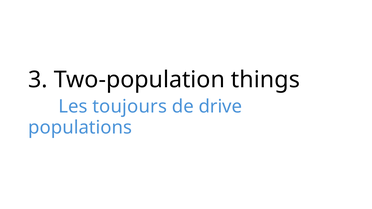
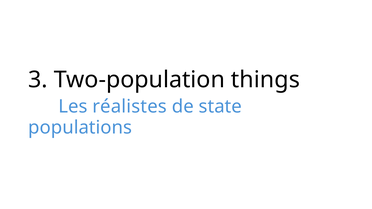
toujours: toujours -> réalistes (130, 107)
drive: drive -> state (220, 107)
